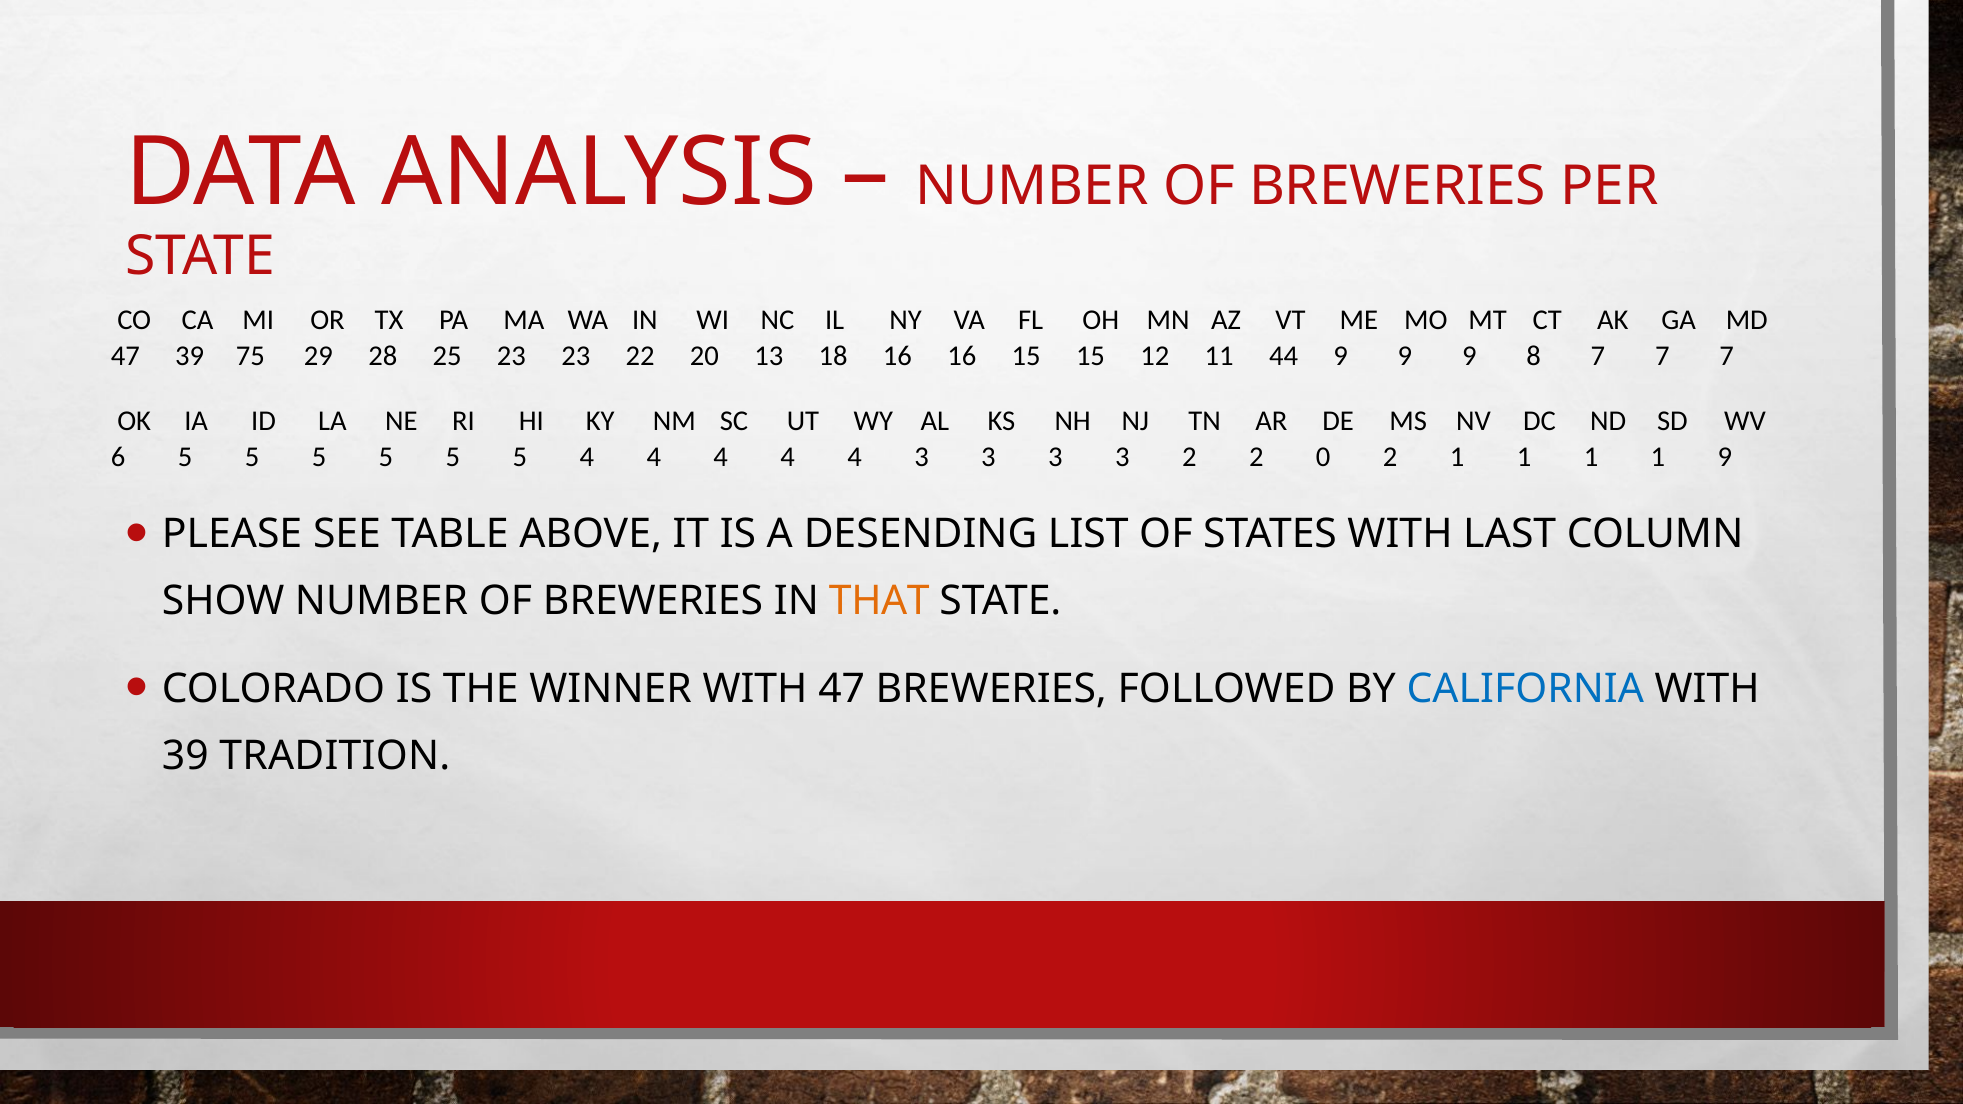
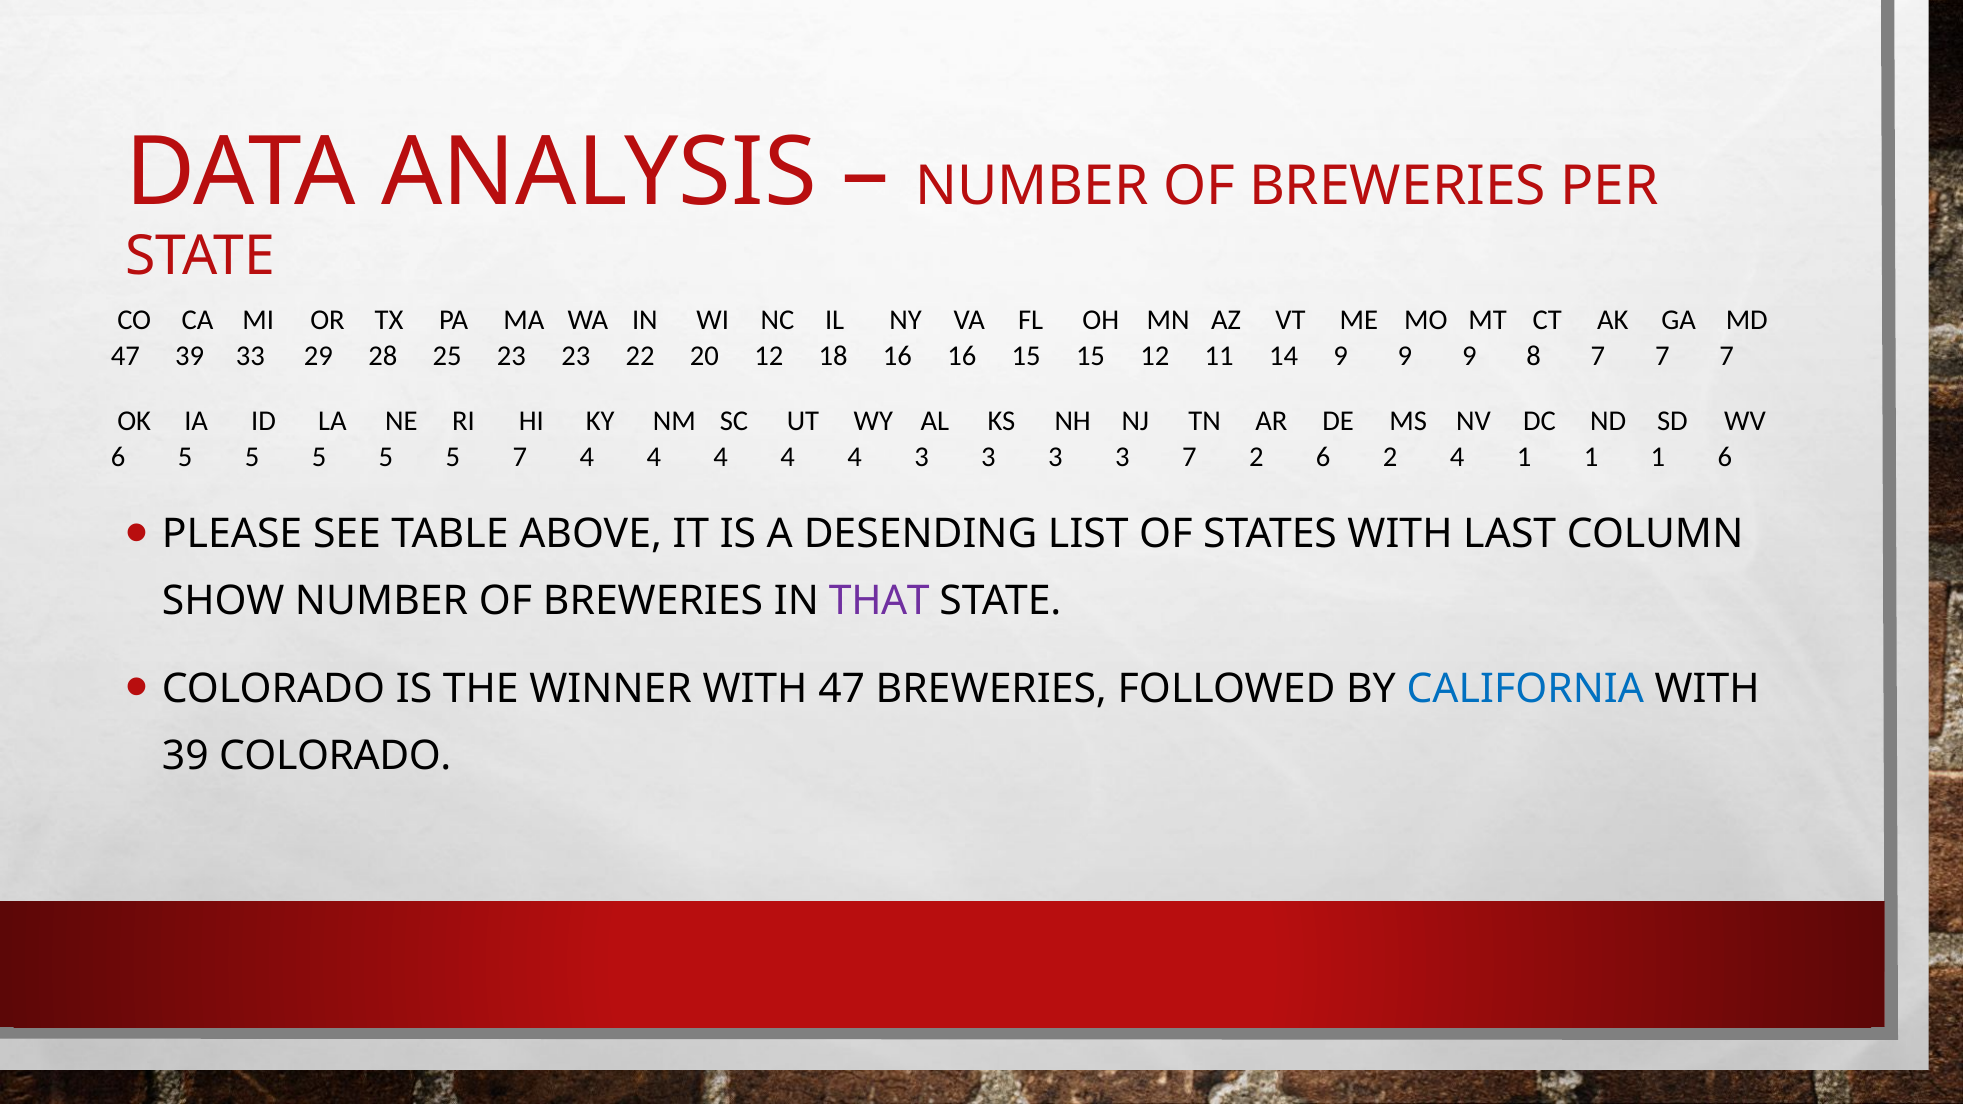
75: 75 -> 33 (250, 356)
20 13: 13 -> 12 (769, 356)
44: 44 -> 14 (1284, 356)
5: 5 -> 7 (520, 457)
3 2: 2 -> 7 (1189, 457)
2 0: 0 -> 6 (1323, 457)
2 1: 1 -> 4 (1457, 457)
1 9: 9 -> 6 (1725, 457)
THAT colour: orange -> purple (879, 601)
39 TRADITION: TRADITION -> COLORADO (335, 756)
